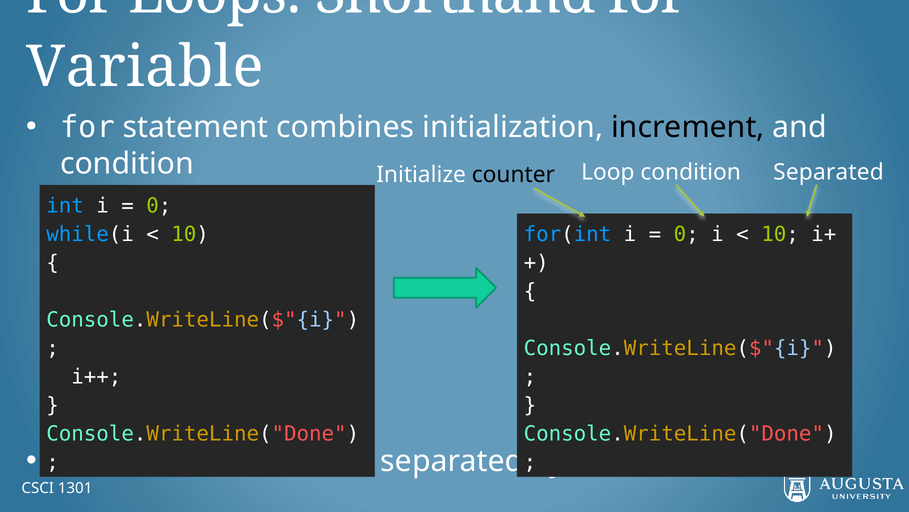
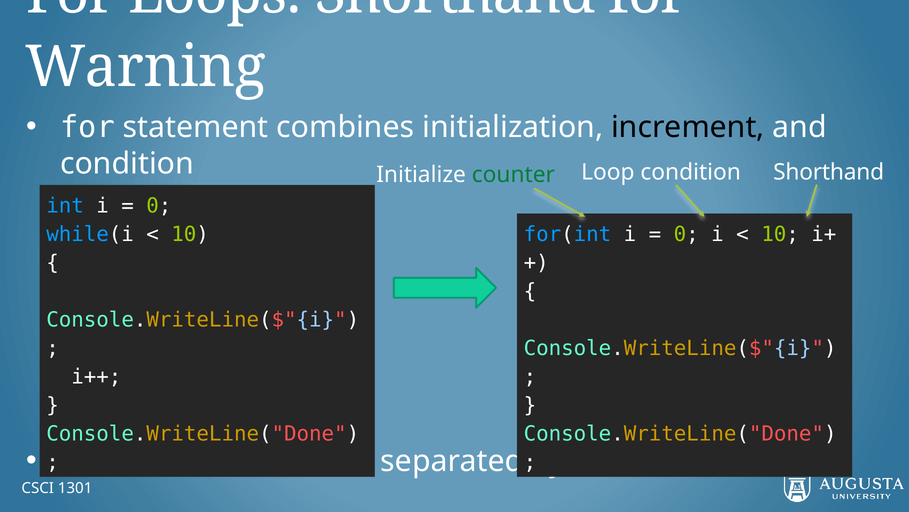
Variable: Variable -> Warning (145, 67)
counter colour: black -> green (513, 174)
Separated: Separated -> Shorthand (829, 172)
